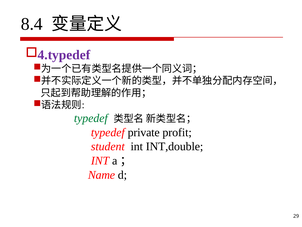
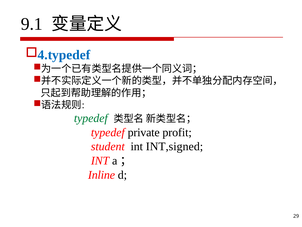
8.4: 8.4 -> 9.1 (32, 24)
4.typedef colour: purple -> blue (64, 55)
INT,double: INT,double -> INT,signed (174, 146)
Name: Name -> Inline (101, 174)
